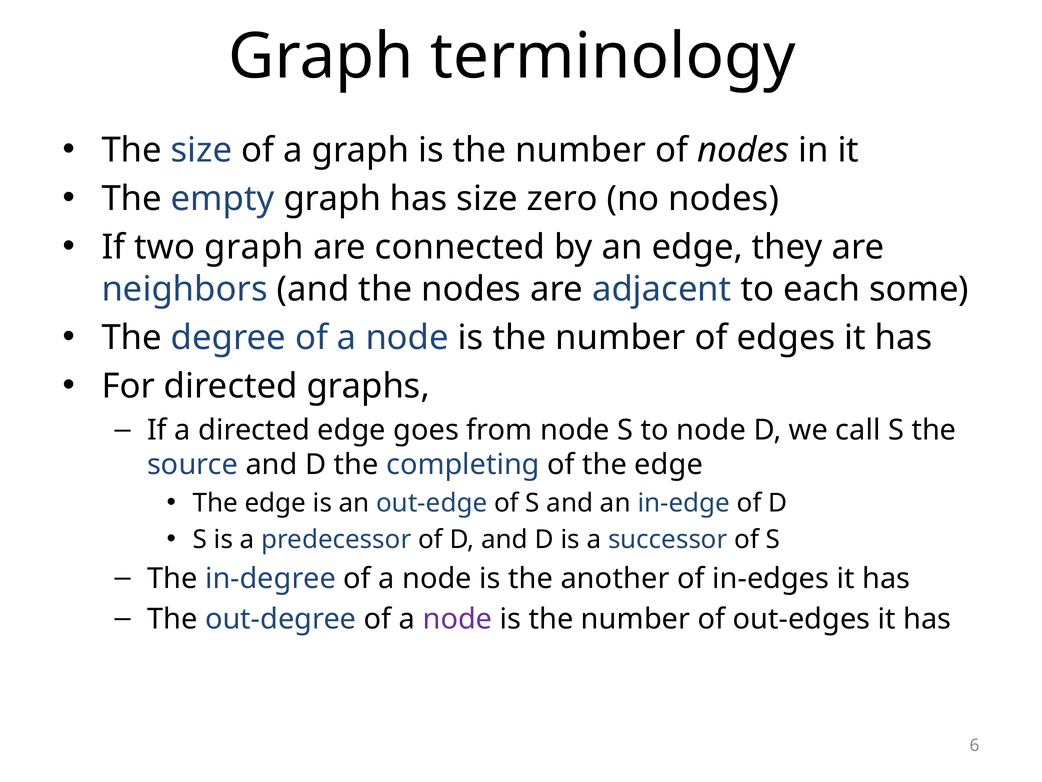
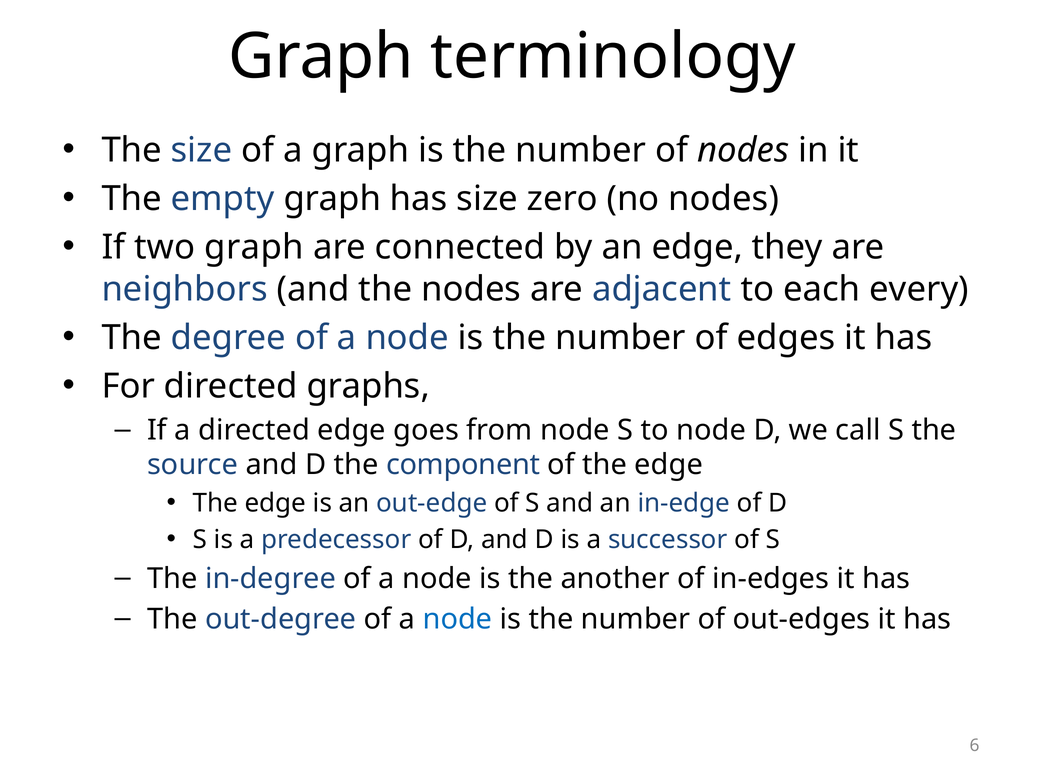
some: some -> every (919, 289)
completing: completing -> component (463, 465)
node colour: purple -> blue (457, 619)
